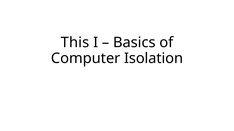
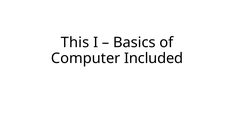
Isolation: Isolation -> Included (154, 58)
